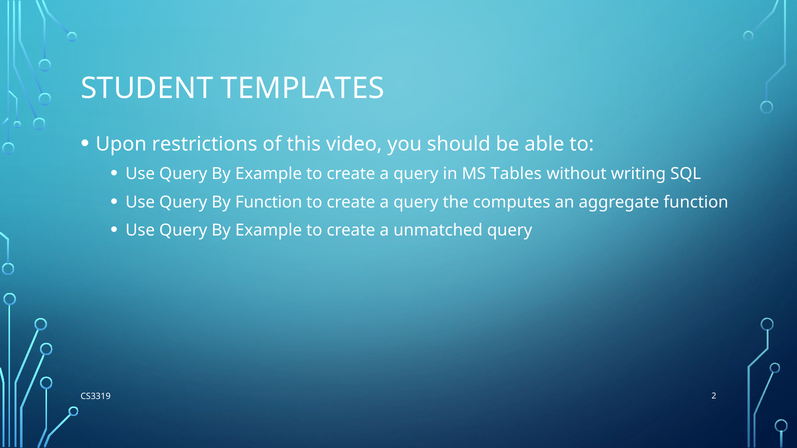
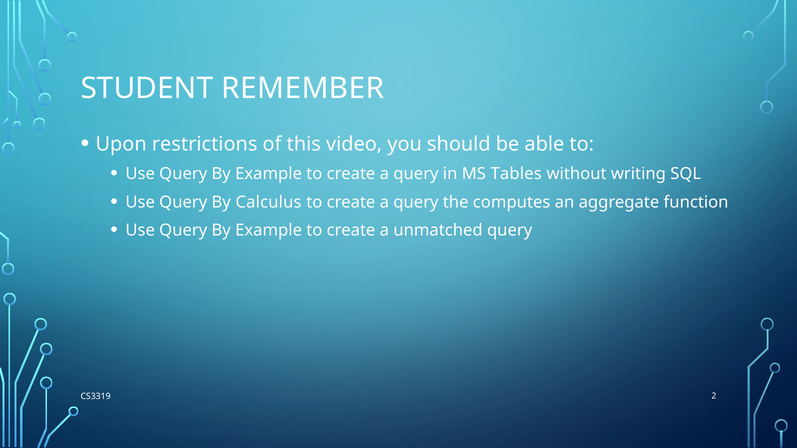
TEMPLATES: TEMPLATES -> REMEMBER (303, 89)
By Function: Function -> Calculus (269, 202)
